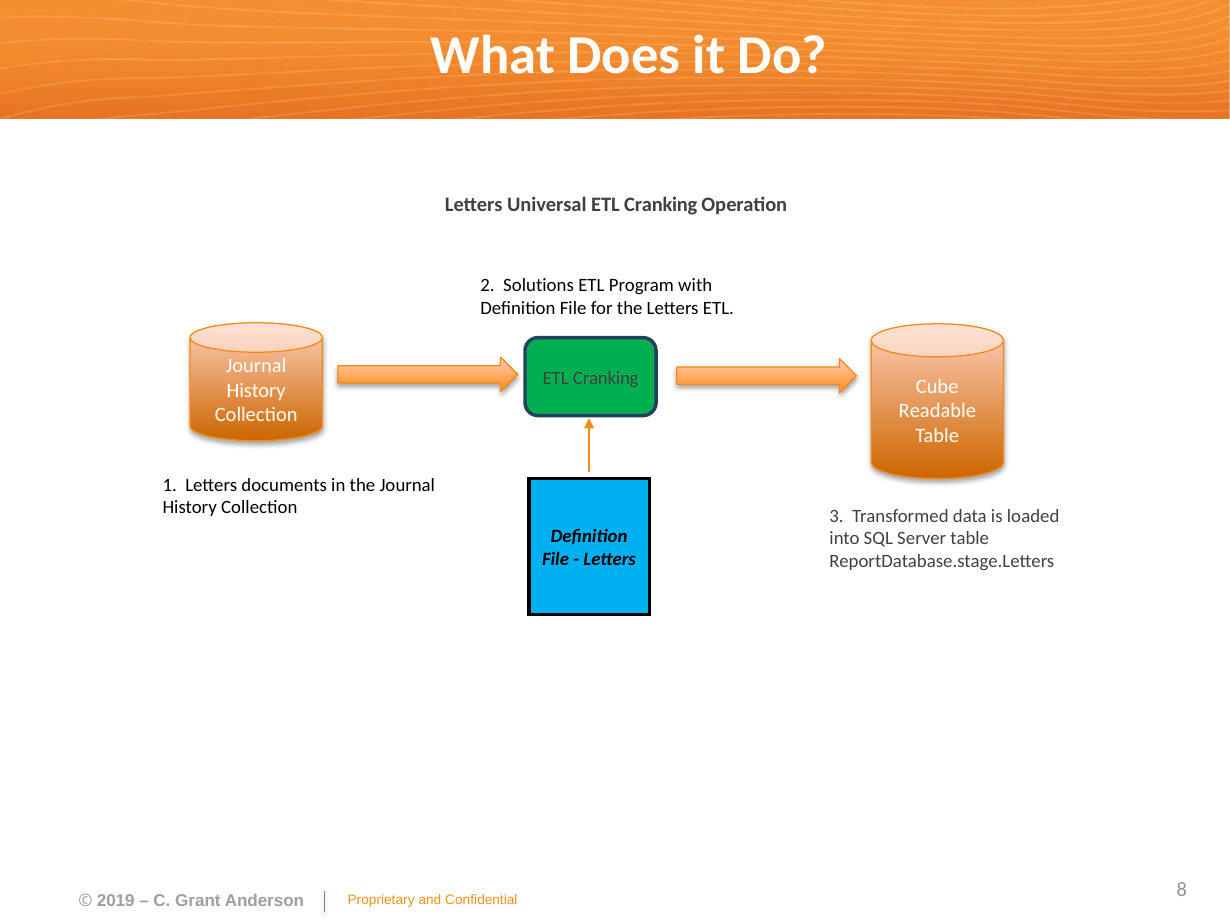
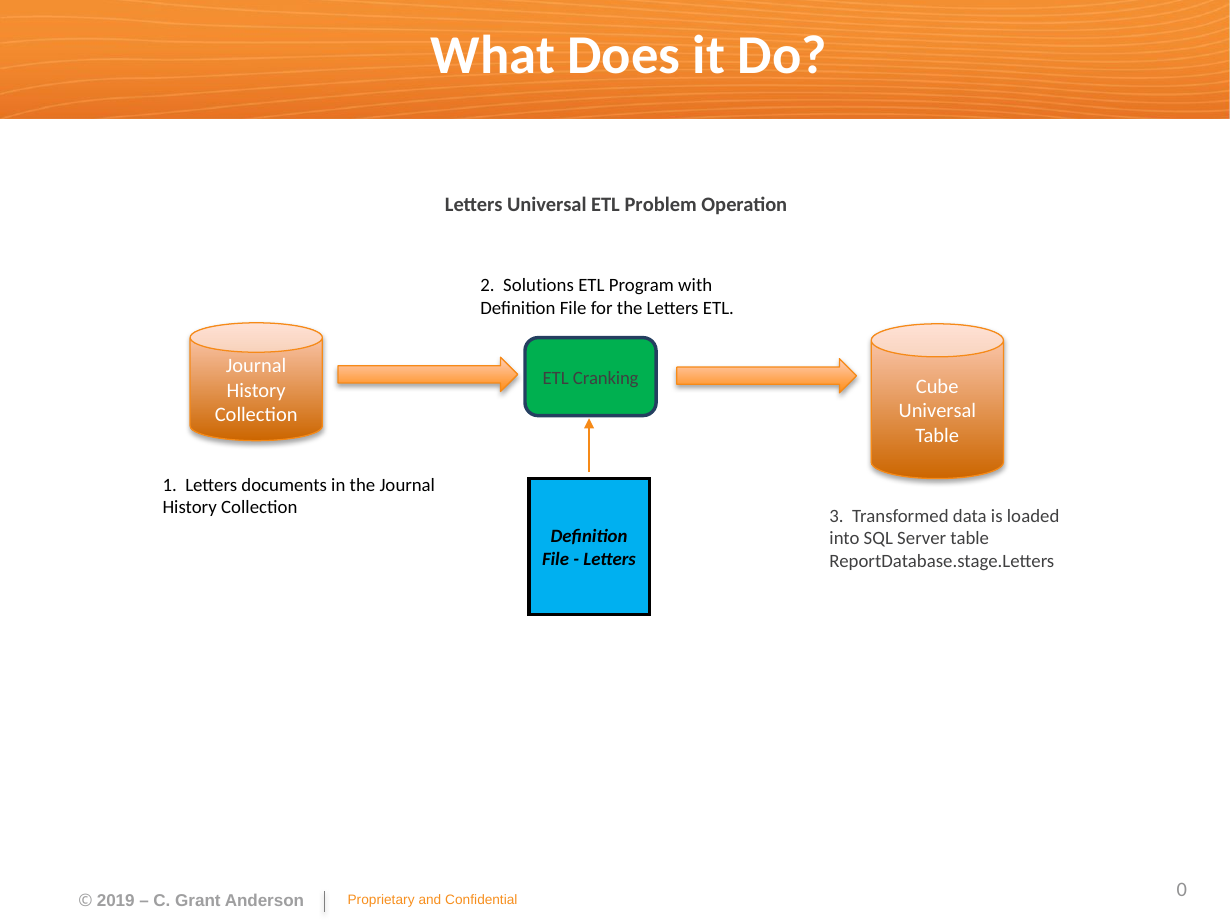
Universal ETL Cranking: Cranking -> Problem (661, 205)
Readable: Readable -> Universal (937, 411)
8: 8 -> 0 (1182, 889)
